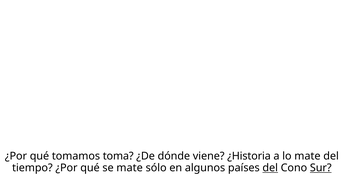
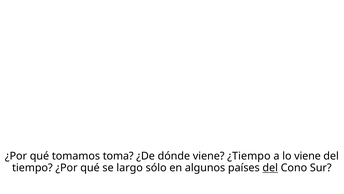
¿Historia: ¿Historia -> ¿Tiempo (249, 156)
lo mate: mate -> viene (308, 156)
se mate: mate -> largo (130, 167)
Sur underline: present -> none (321, 167)
